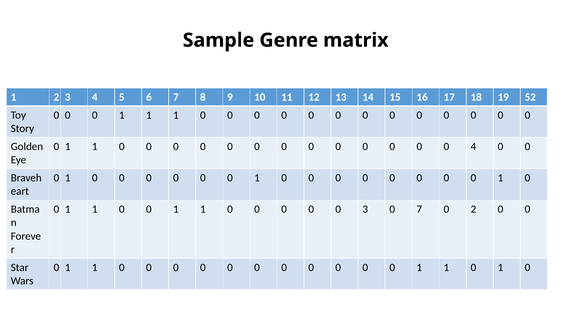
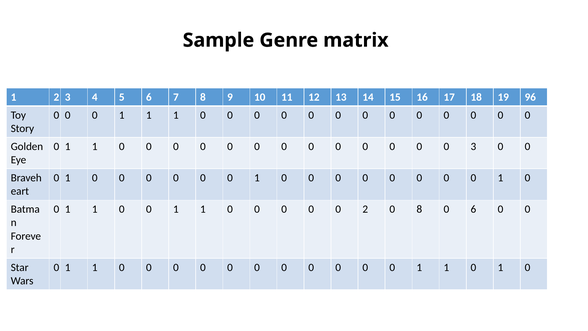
52: 52 -> 96 (530, 97)
0 4: 4 -> 3 (473, 146)
0 3: 3 -> 2 (365, 209)
0 7: 7 -> 8 (419, 209)
0 2: 2 -> 6 (473, 209)
